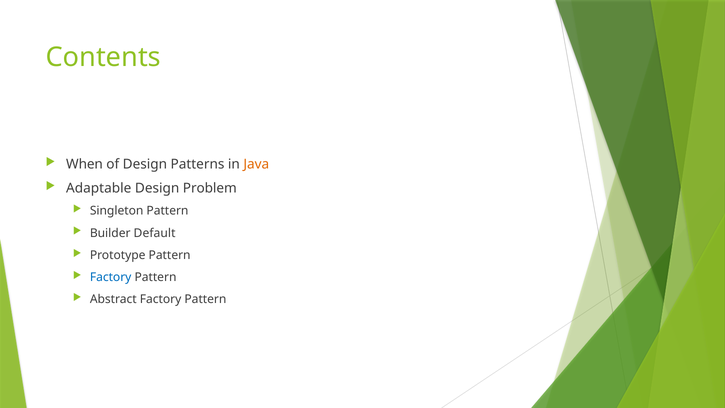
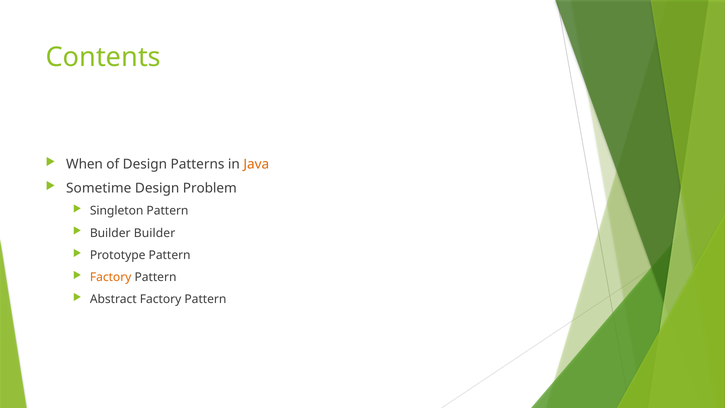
Adaptable: Adaptable -> Sometime (99, 188)
Builder Default: Default -> Builder (155, 233)
Factory colour: blue -> orange (111, 277)
